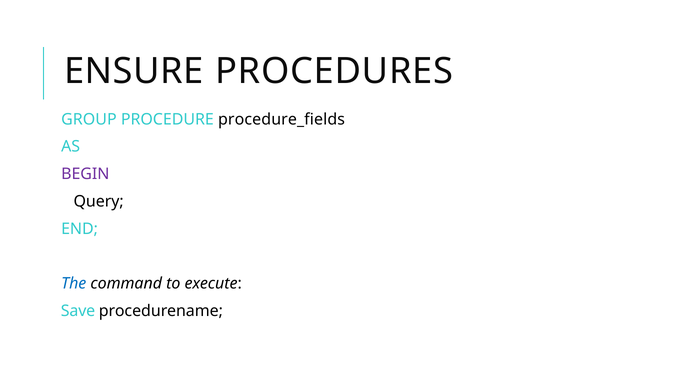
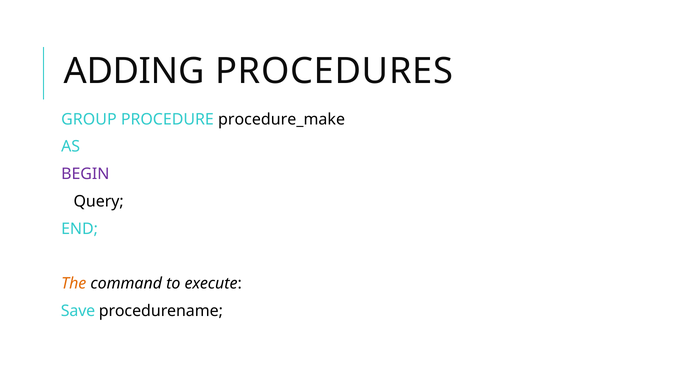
ENSURE: ENSURE -> ADDING (134, 71)
procedure_fields: procedure_fields -> procedure_make (282, 119)
The colour: blue -> orange (74, 284)
